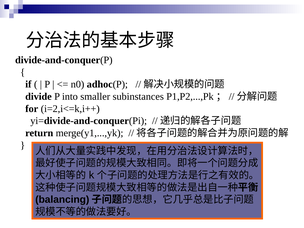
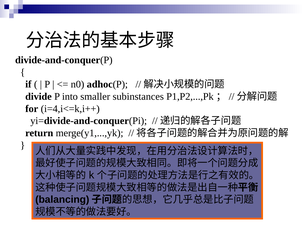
i=2,i<=k,i++: i=2,i<=k,i++ -> i=4,i<=k,i++ (70, 109)
